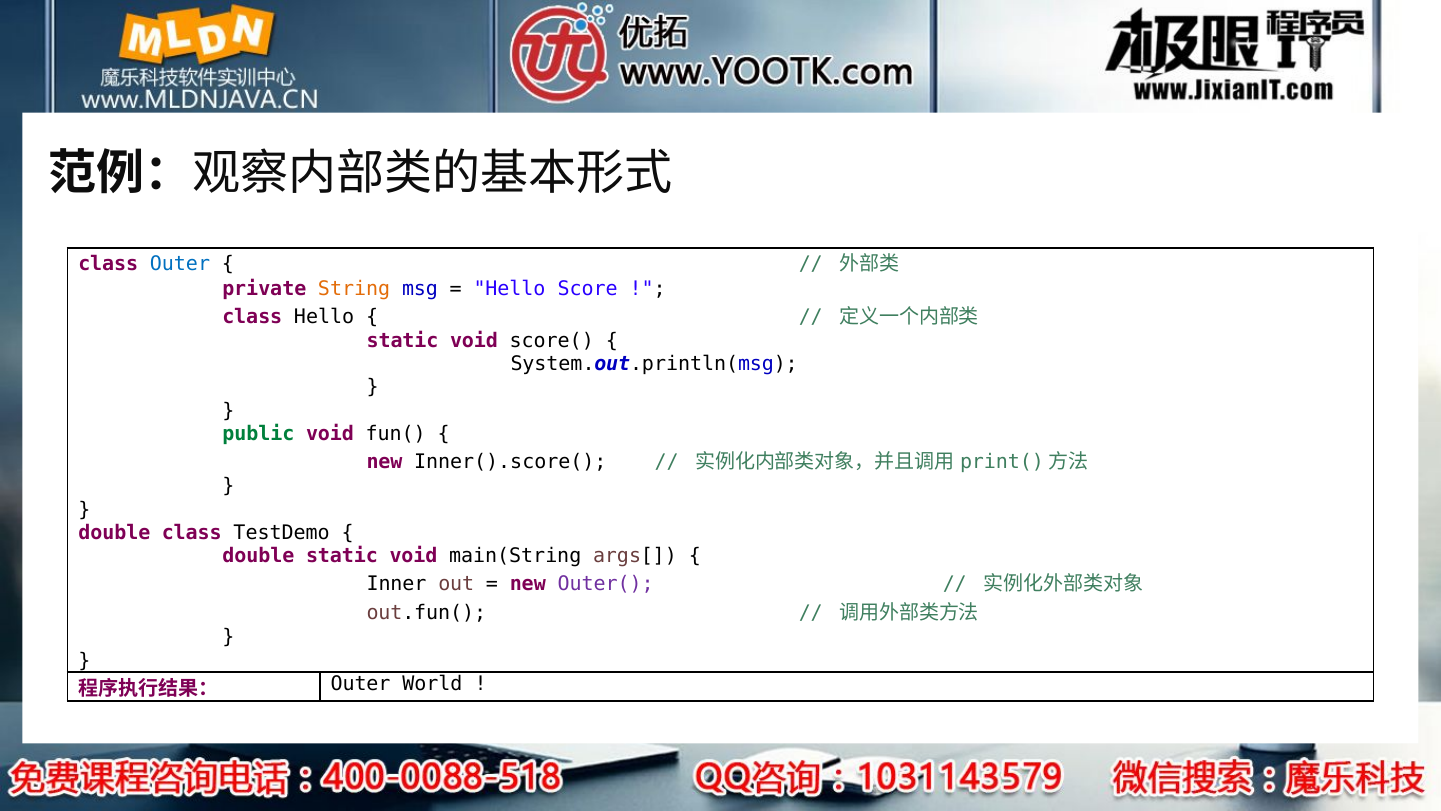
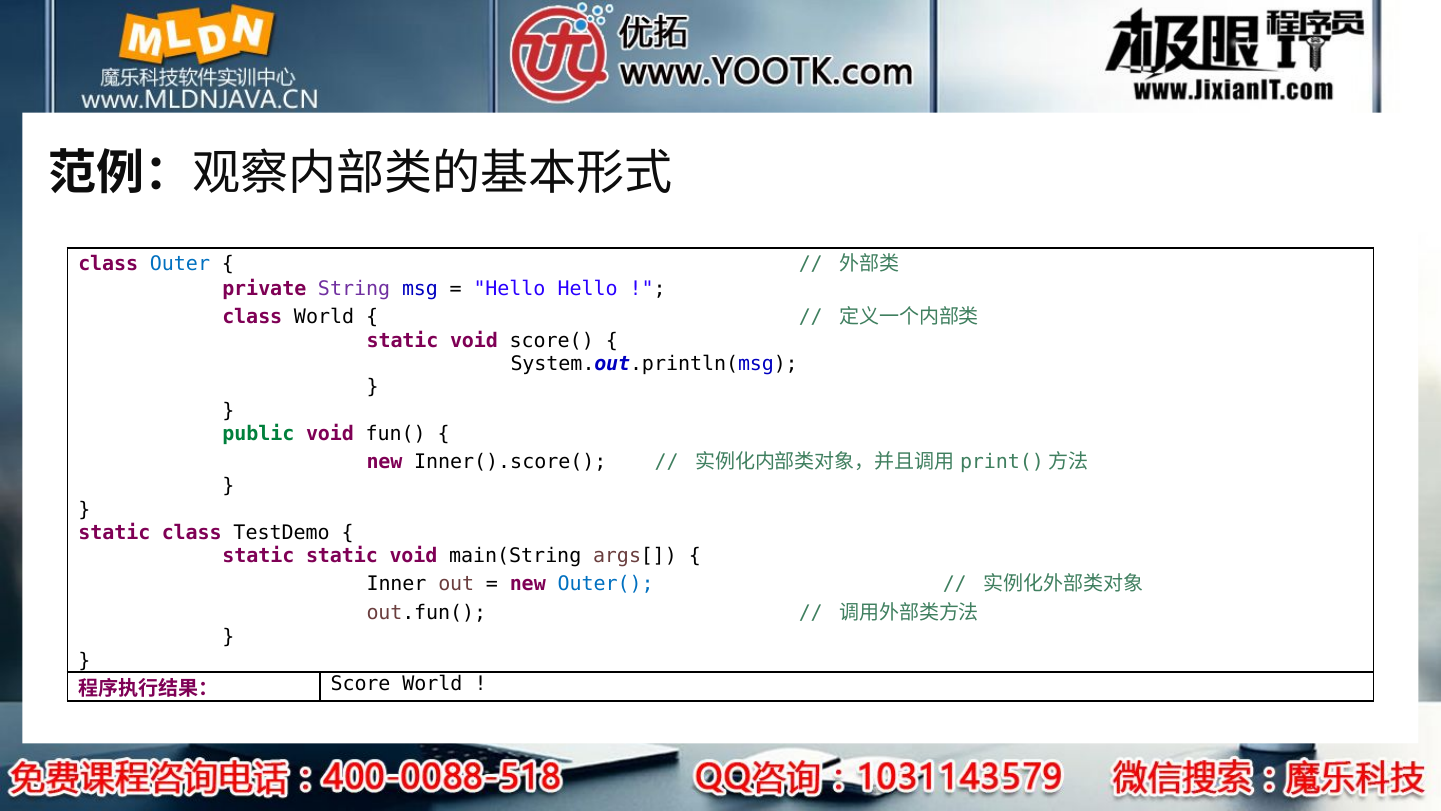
String colour: orange -> purple (354, 288)
Hello Score: Score -> Hello (588, 288)
class Hello: Hello -> World (324, 316)
double: double -> static (114, 533)
double: double -> static (258, 556)
Outer( colour: purple -> blue (606, 584)
Outer: Outer -> Score (361, 684)
